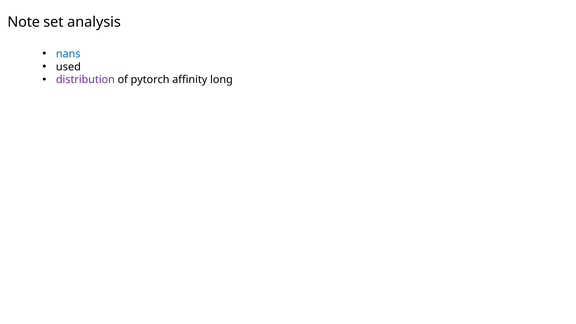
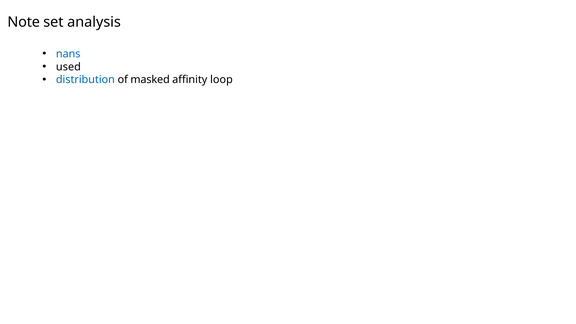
distribution colour: purple -> blue (85, 80)
pytorch: pytorch -> masked (150, 80)
long: long -> loop (221, 80)
